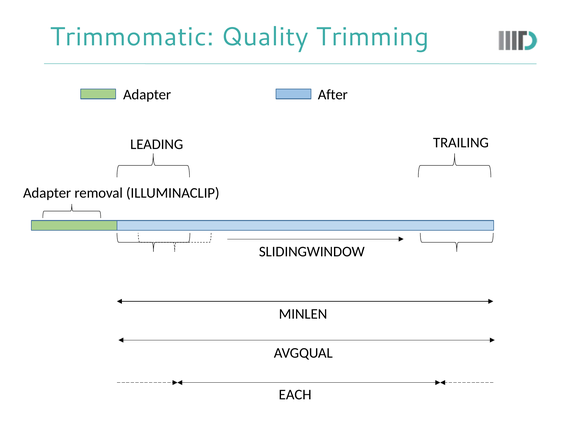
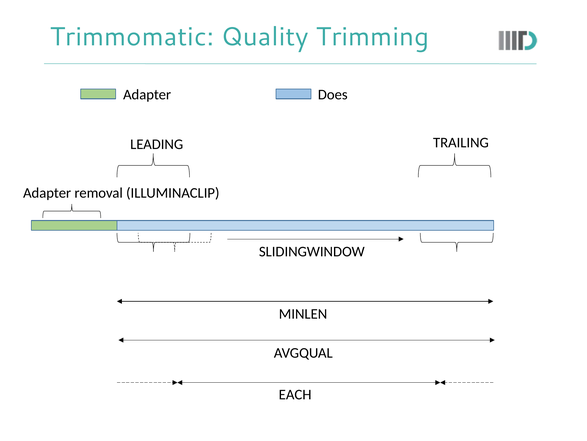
After: After -> Does (333, 95)
